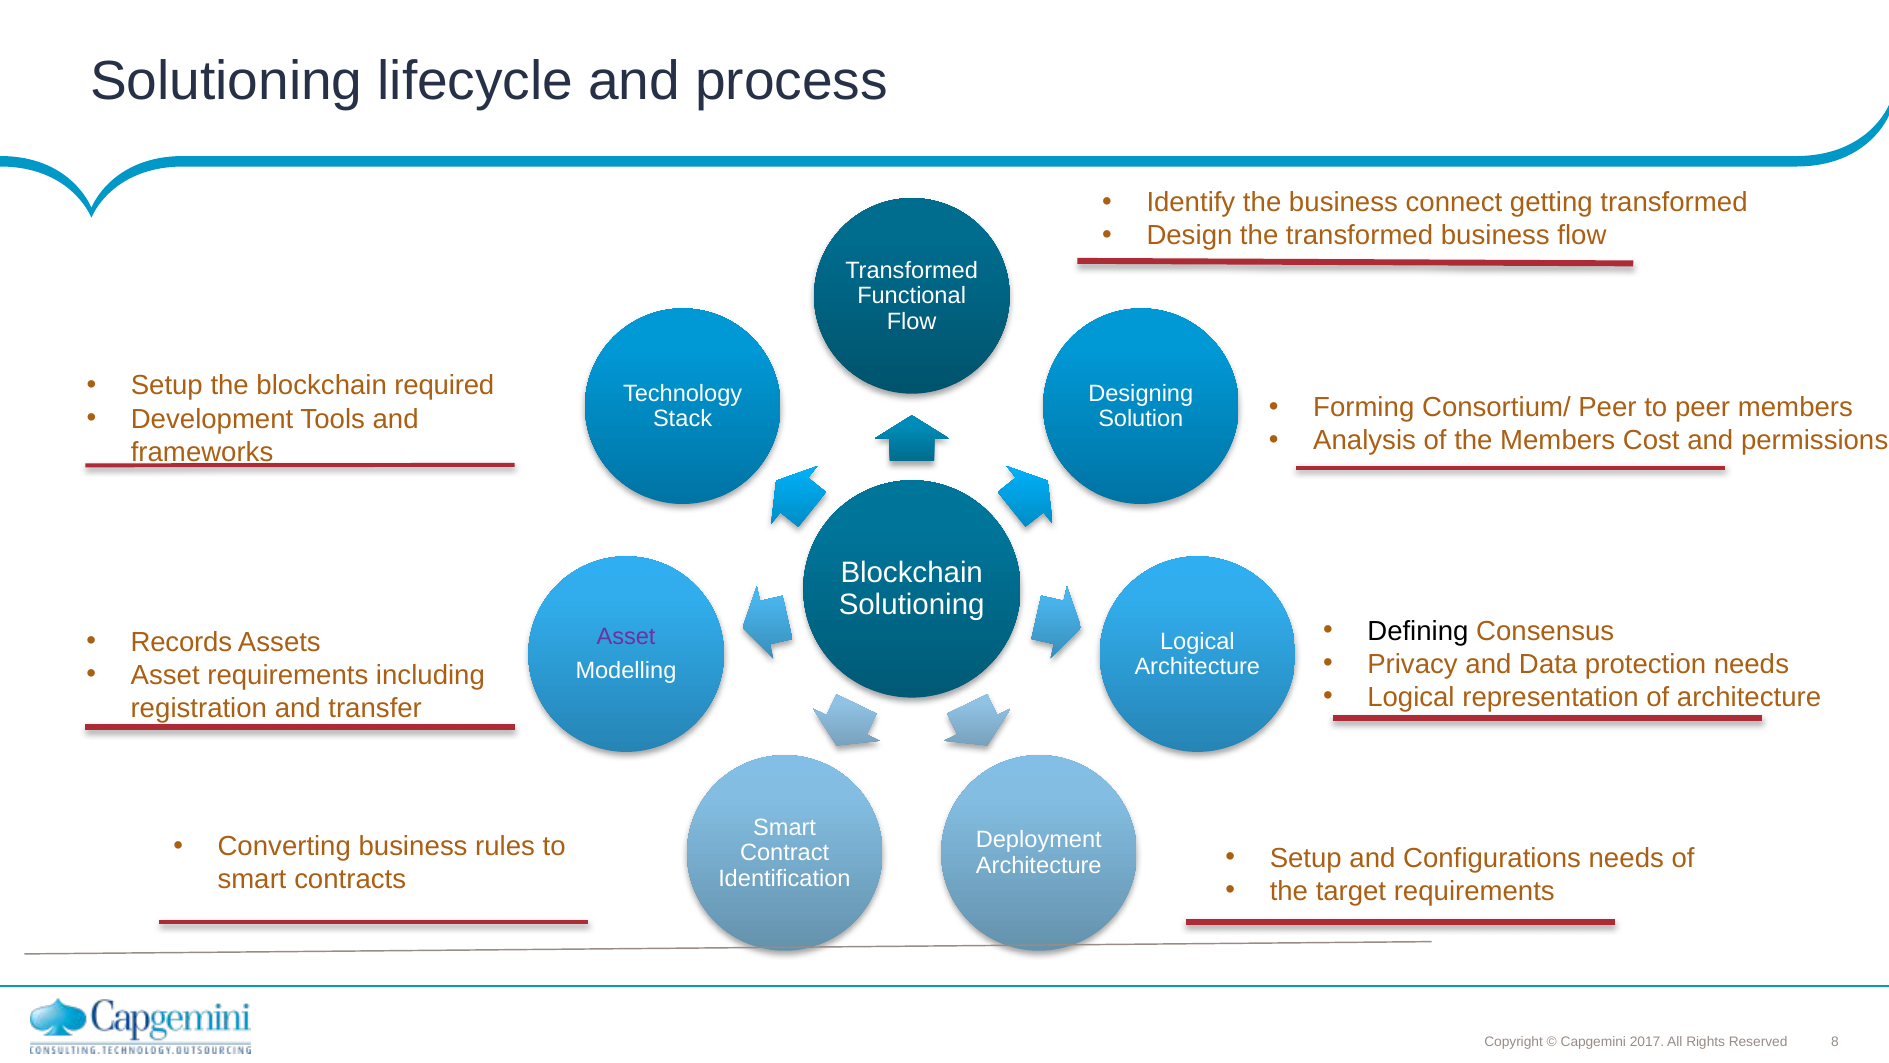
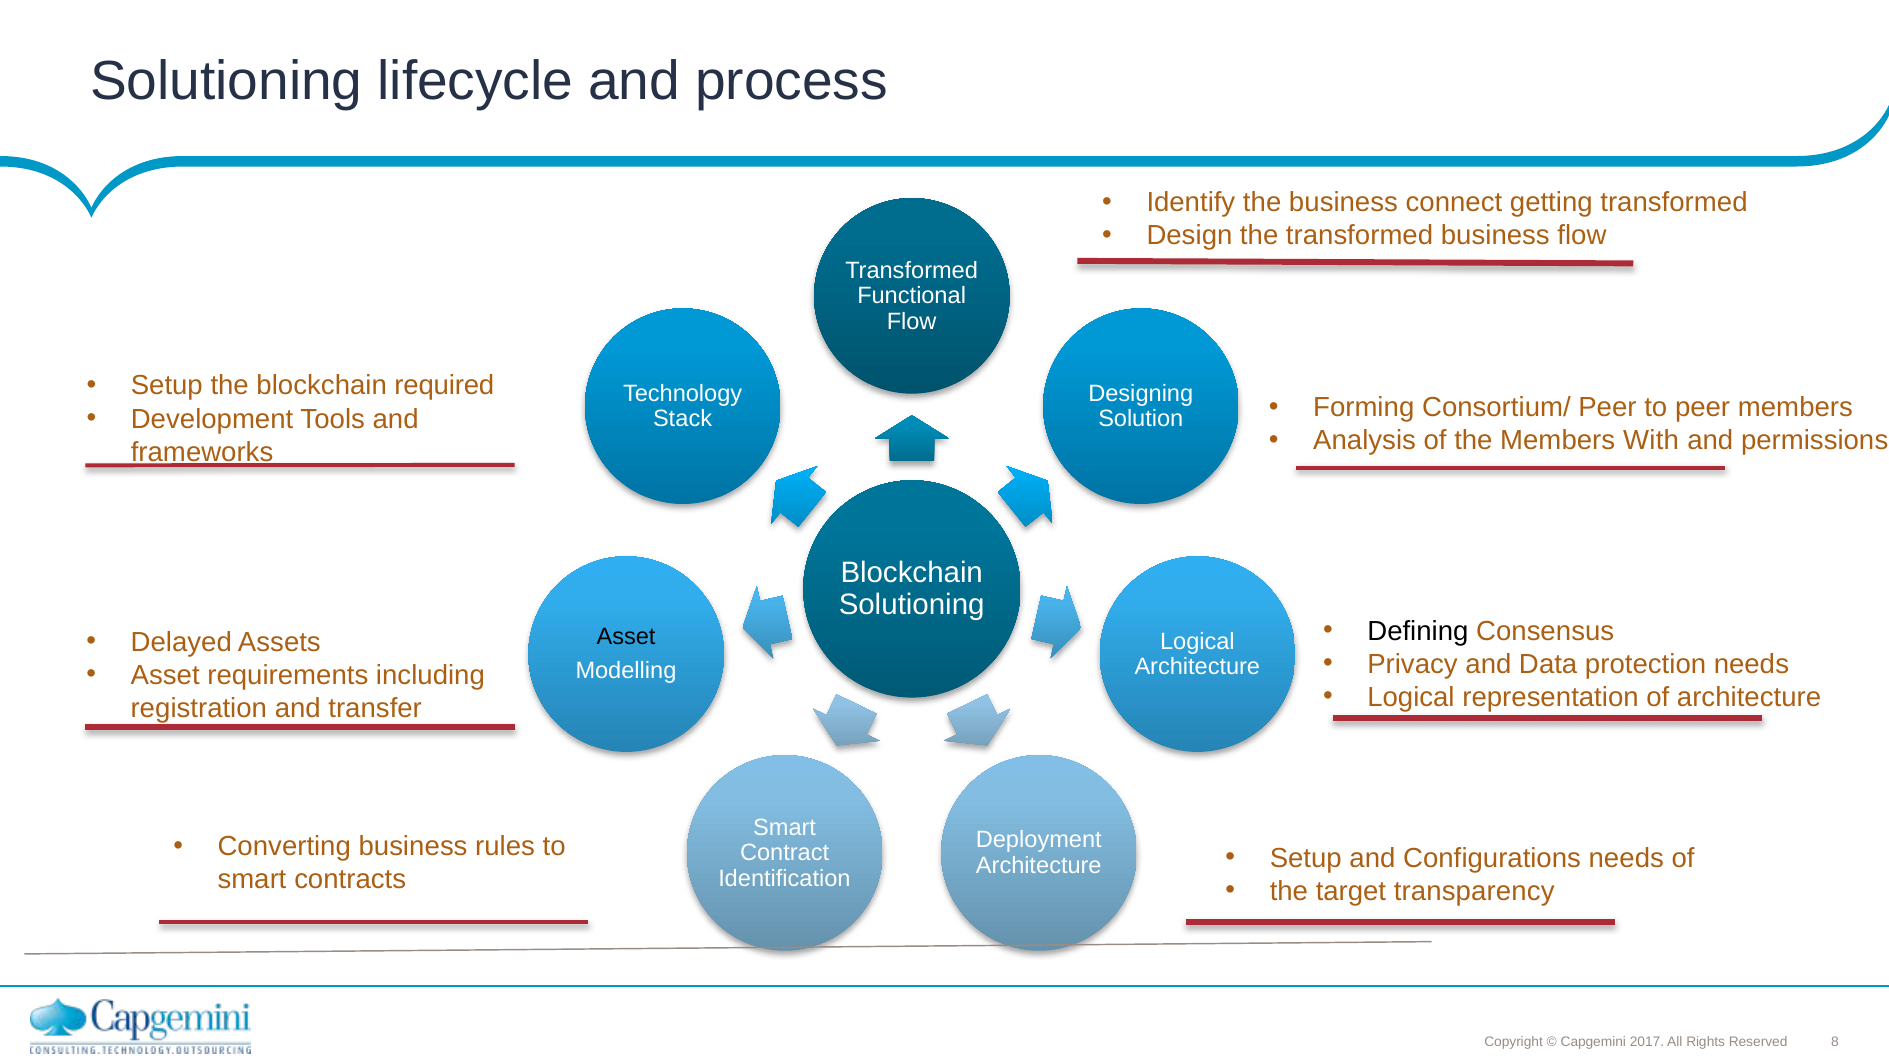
Cost: Cost -> With (1651, 441)
Asset colour: purple -> black (626, 637)
Records: Records -> Delayed (181, 642)
target requirements: requirements -> transparency (1474, 891)
